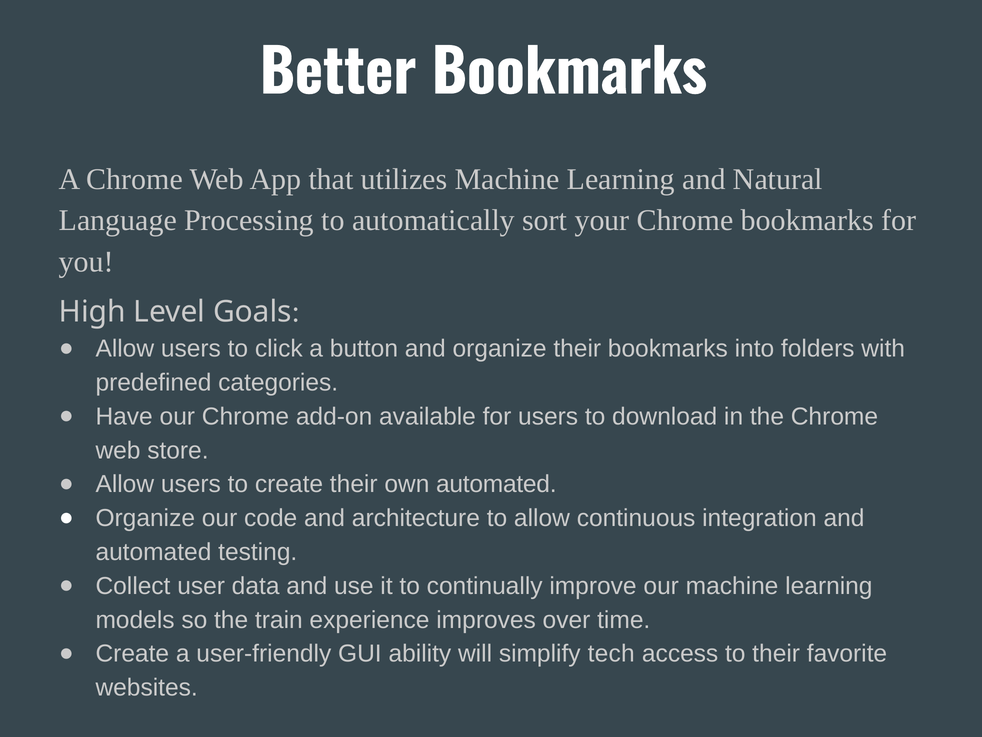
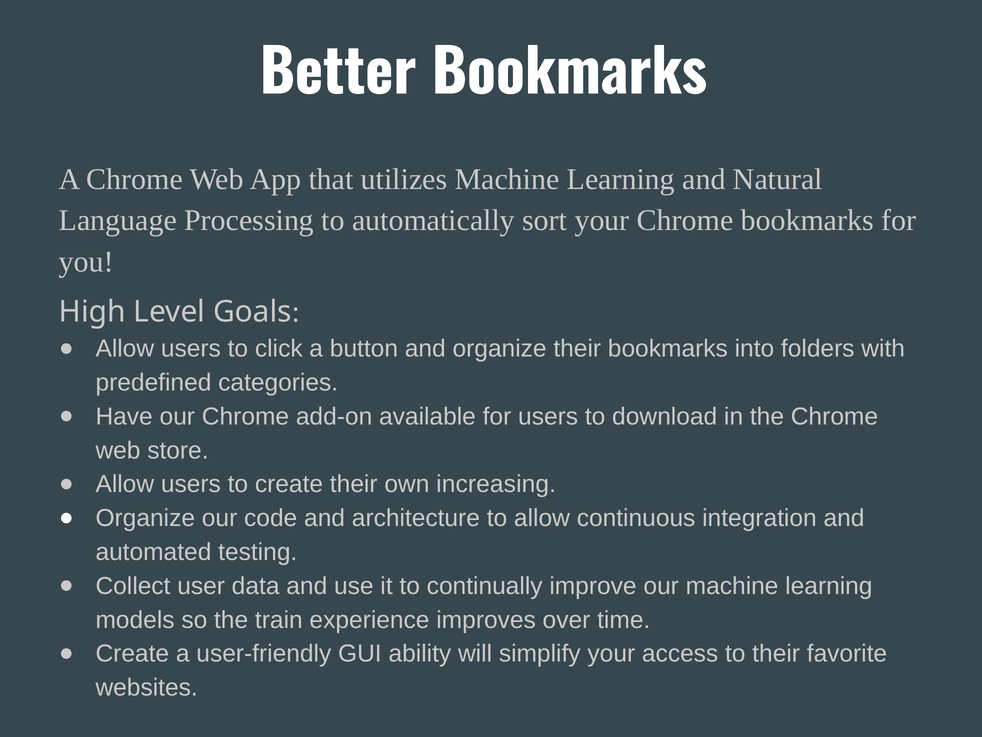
own automated: automated -> increasing (496, 484)
simplify tech: tech -> your (611, 653)
